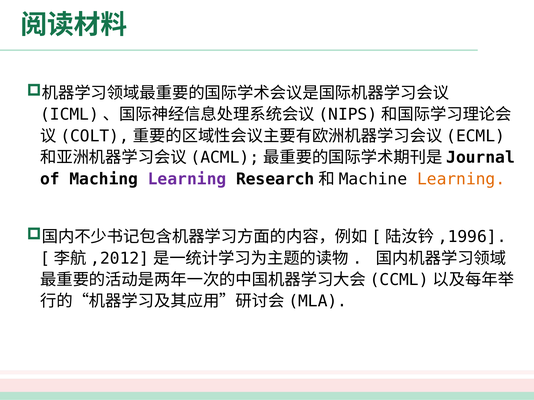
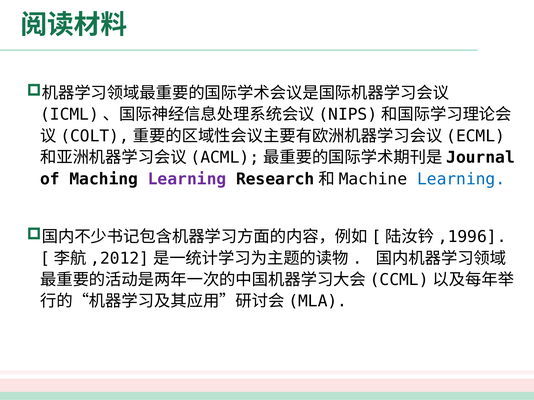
Learning colour: orange -> blue (461, 179)
